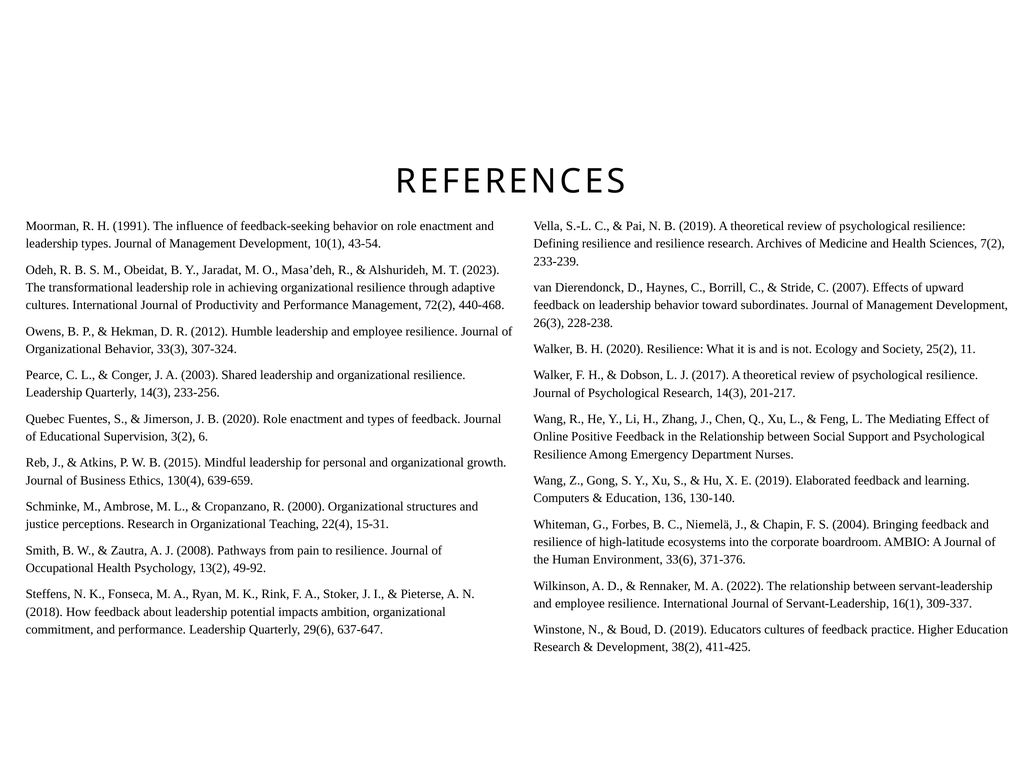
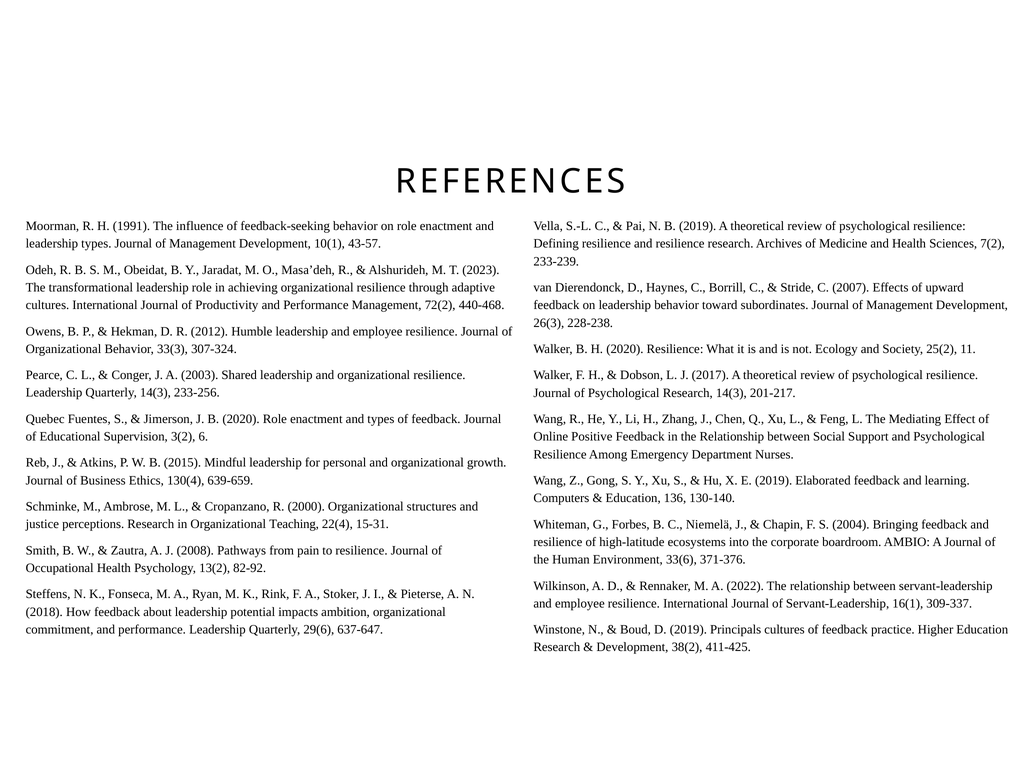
43-54: 43-54 -> 43-57 (365, 244)
49-92: 49-92 -> 82-92 (250, 568)
Educators: Educators -> Principals (736, 629)
